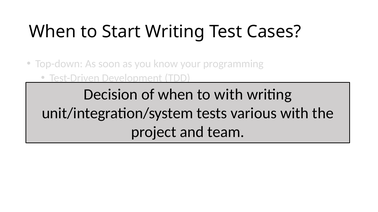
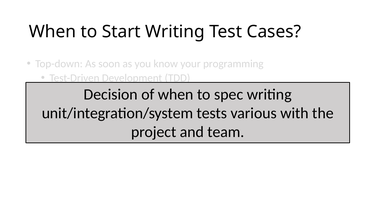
with: with -> spec (229, 95)
